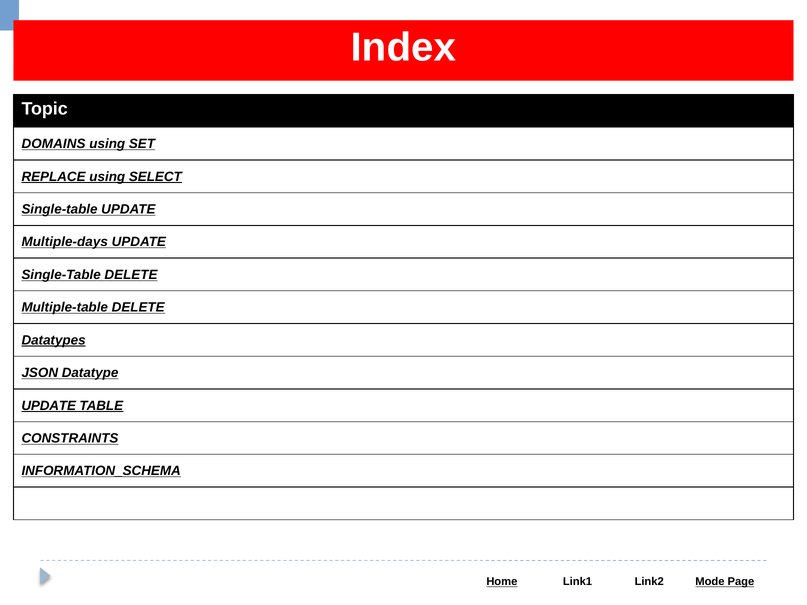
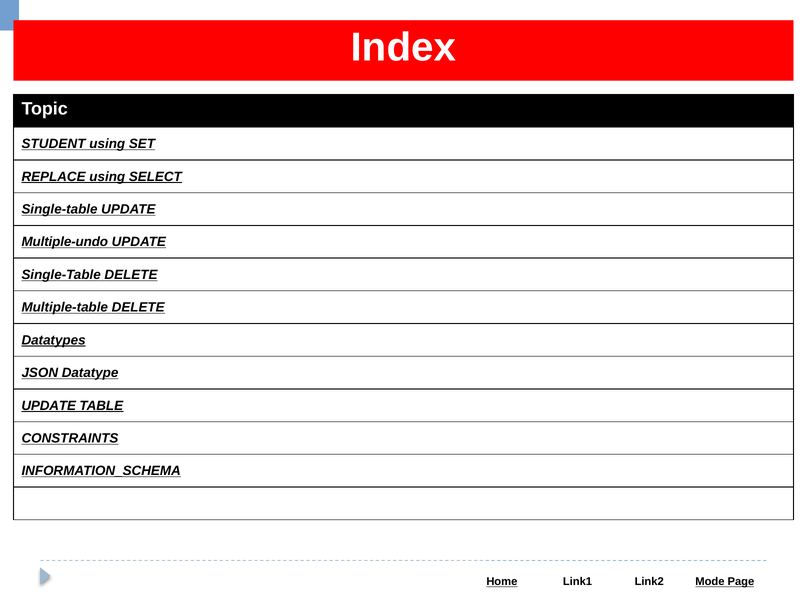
DOMAINS: DOMAINS -> STUDENT (54, 144)
Multiple-days: Multiple-days -> Multiple-undo (65, 242)
